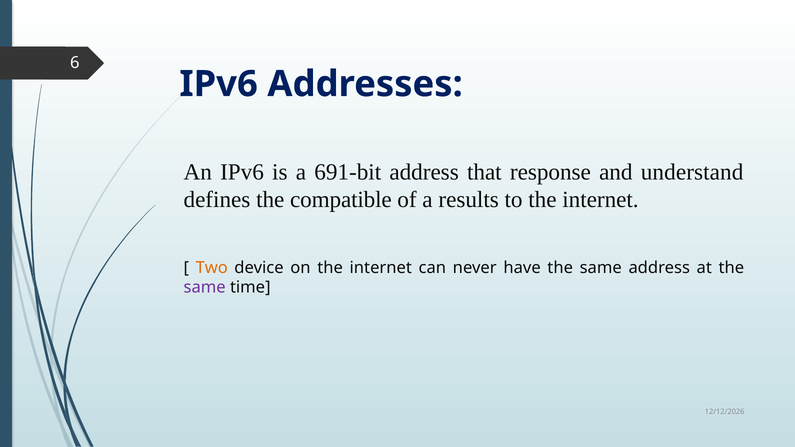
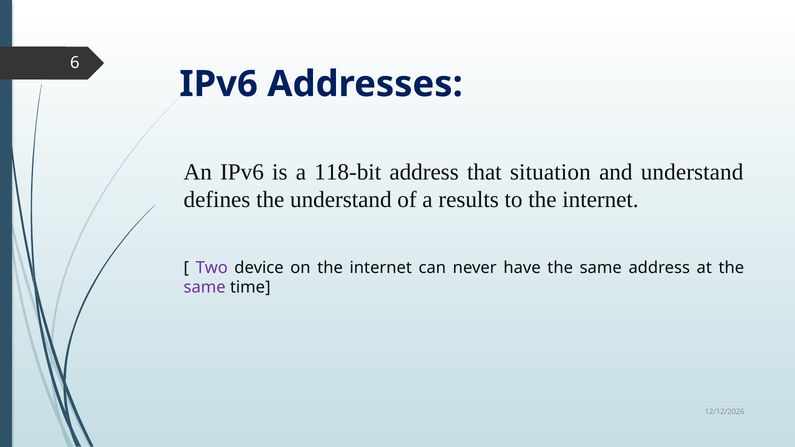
691-bit: 691-bit -> 118-bit (348, 172)
response: response -> situation (550, 172)
the compatible: compatible -> understand (341, 200)
Two colour: orange -> purple (212, 268)
